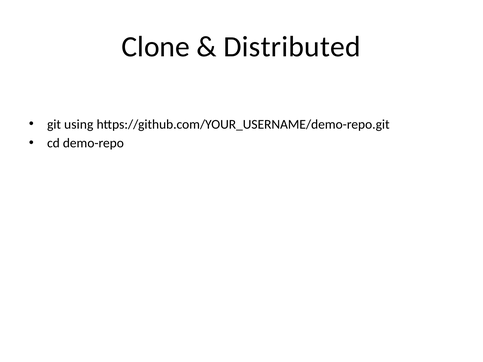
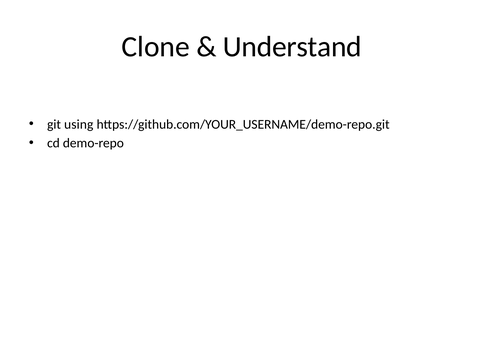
Distributed: Distributed -> Understand (292, 47)
